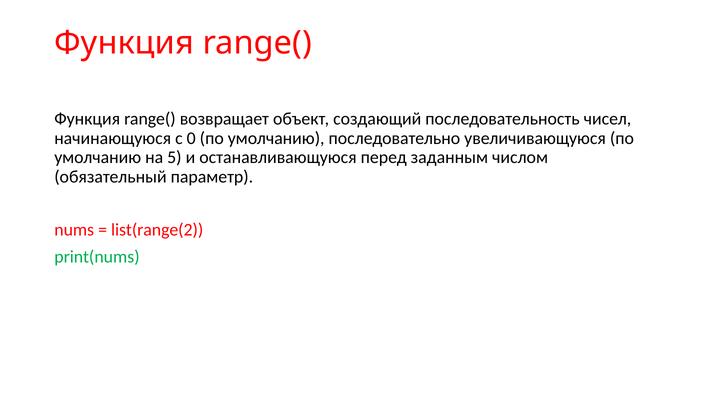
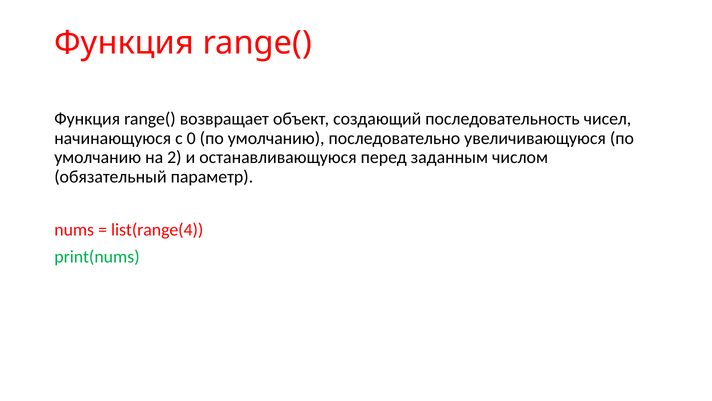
5: 5 -> 2 (174, 157)
list(range(2: list(range(2 -> list(range(4 (157, 230)
